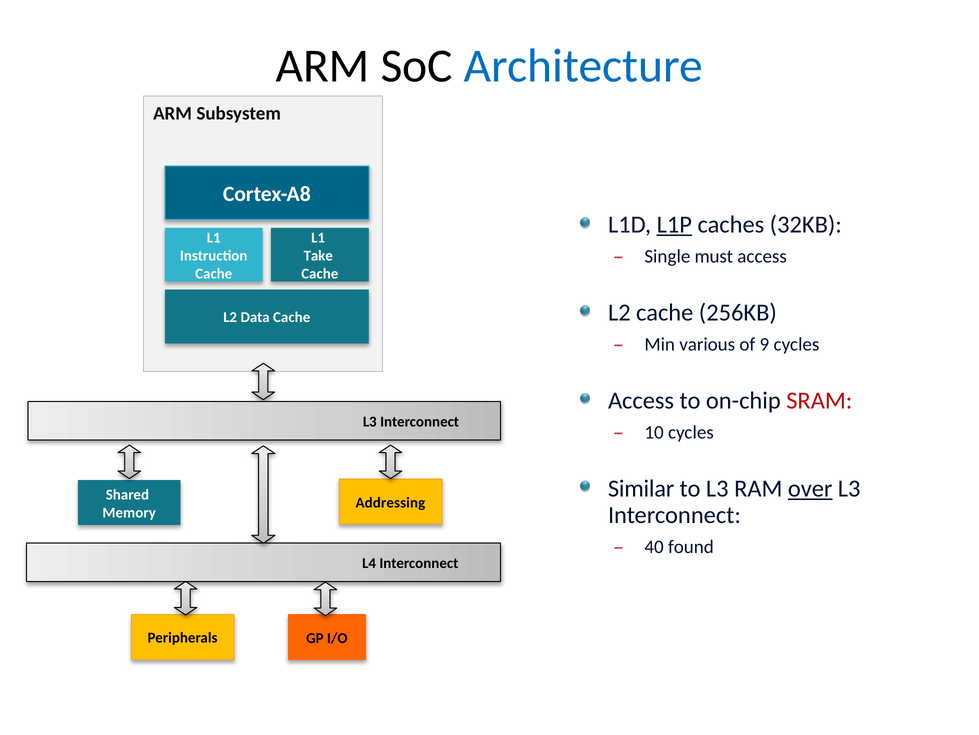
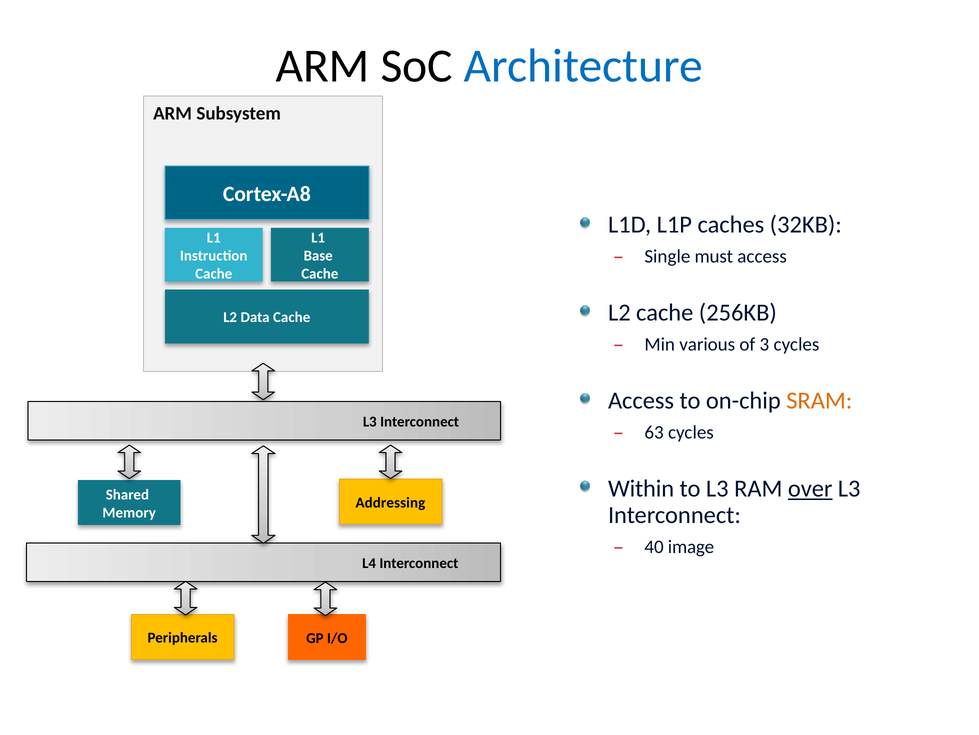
L1P underline: present -> none (674, 225)
Take: Take -> Base (318, 255)
9: 9 -> 3 (764, 344)
SRAM colour: red -> orange (819, 400)
10: 10 -> 63 (654, 432)
Similar: Similar -> Within (641, 488)
found: found -> image (691, 546)
